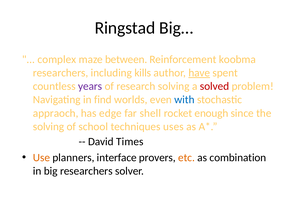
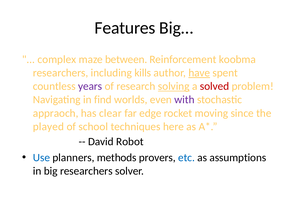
Ringstad: Ringstad -> Features (125, 28)
solving underline: none -> present (174, 86)
with colour: blue -> purple (184, 100)
edge: edge -> clear (110, 113)
shell: shell -> edge (150, 113)
enough: enough -> moving (211, 113)
solving: solving -> played (48, 127)
uses: uses -> here (173, 127)
Times: Times -> Robot (130, 142)
Use colour: orange -> blue (41, 158)
interface: interface -> methods (117, 158)
etc colour: orange -> blue (187, 158)
combination: combination -> assumptions (238, 158)
